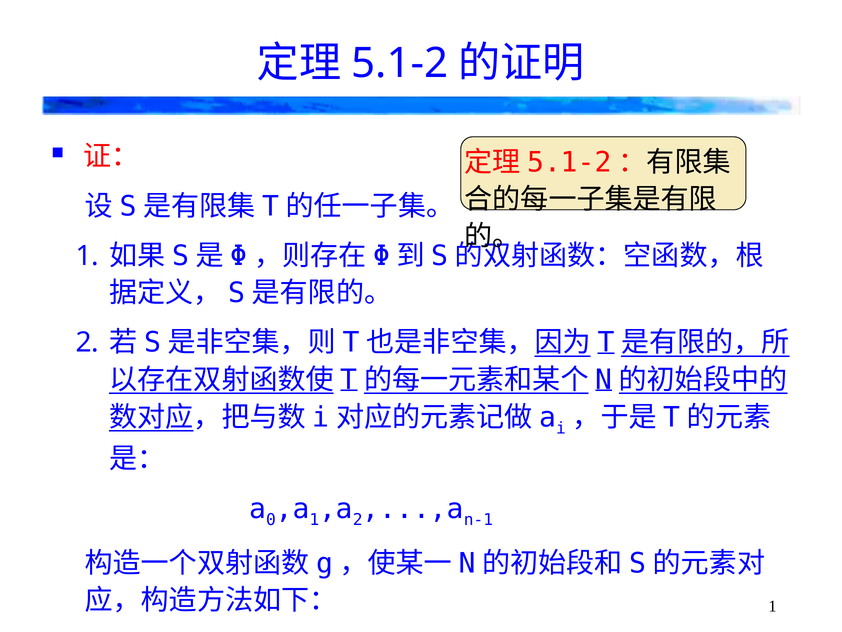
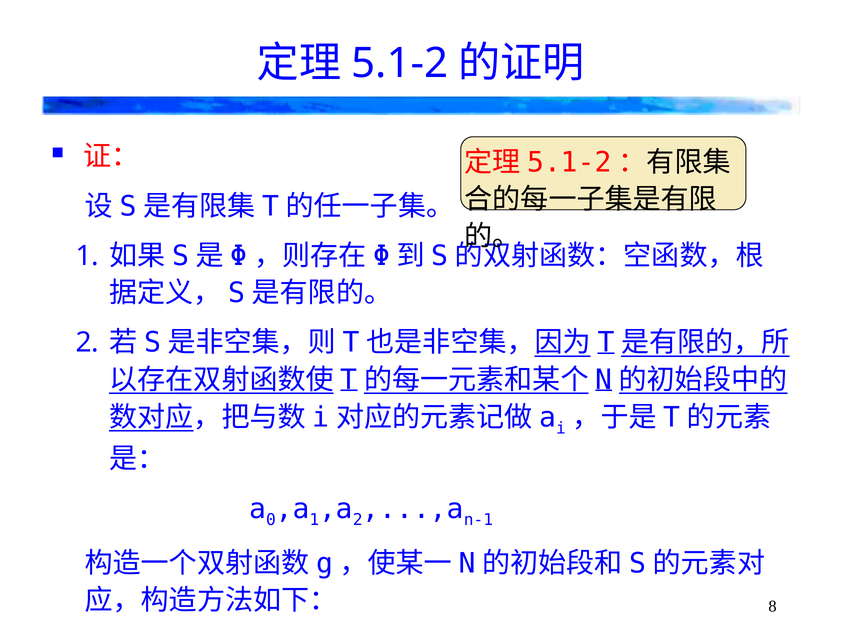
1: 1 -> 8 (773, 606)
